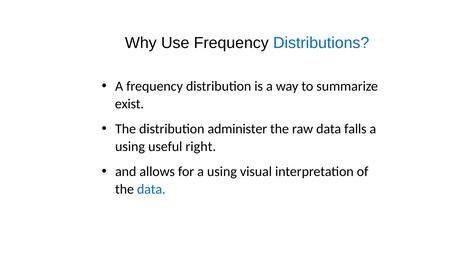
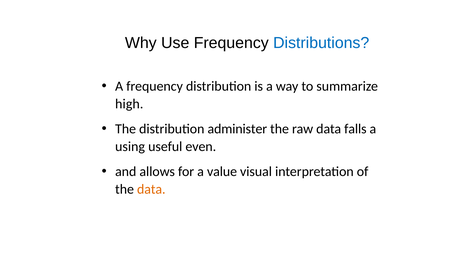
exist: exist -> high (129, 104)
right: right -> even (201, 146)
for a using: using -> value (222, 172)
data colour: blue -> orange (151, 189)
